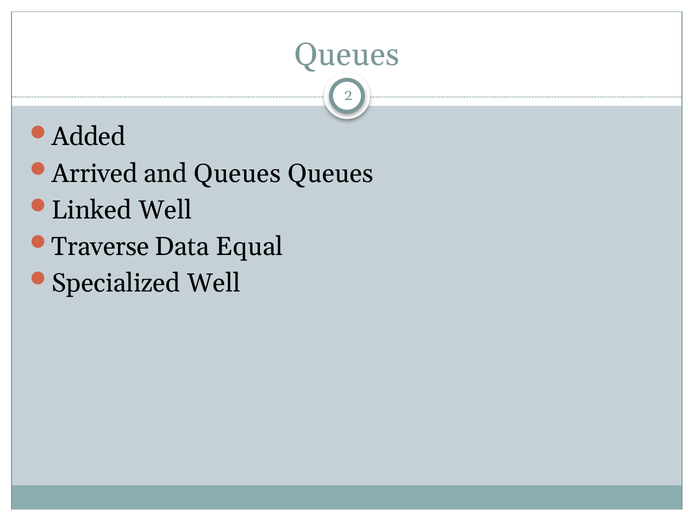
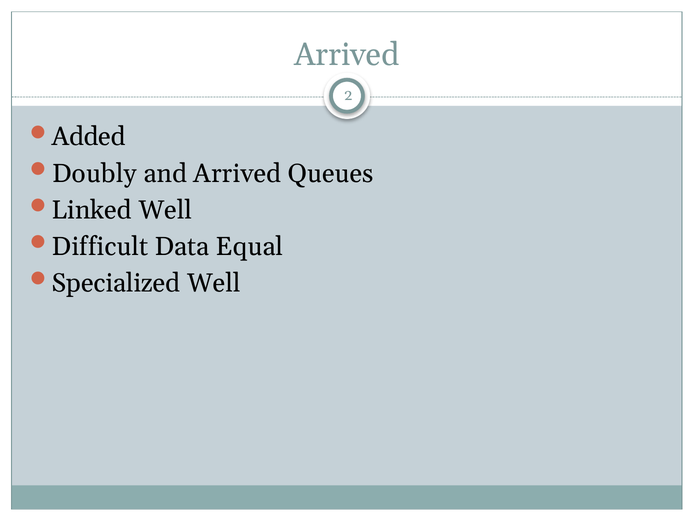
Queues: Queues -> Arrived (347, 55)
Arrived: Arrived -> Doubly (94, 173)
and Queues: Queues -> Arrived (237, 173)
Traverse: Traverse -> Difficult (100, 246)
